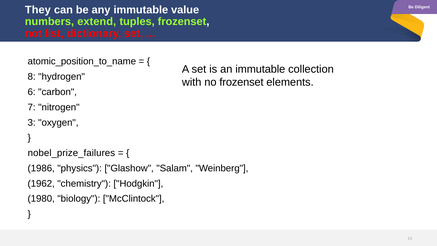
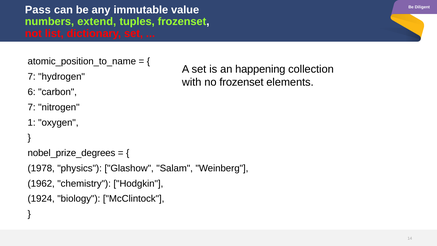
They: They -> Pass (38, 10)
an immutable: immutable -> happening (260, 69)
8: 8 -> 7 (32, 77)
3: 3 -> 1 (32, 122)
nobel_prize_failures: nobel_prize_failures -> nobel_prize_degrees (71, 153)
1986: 1986 -> 1978 (41, 168)
1980: 1980 -> 1924 (41, 199)
